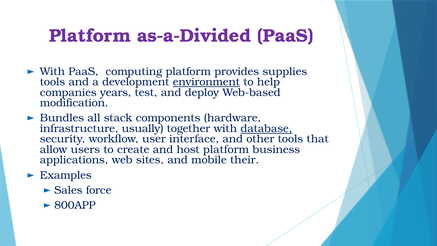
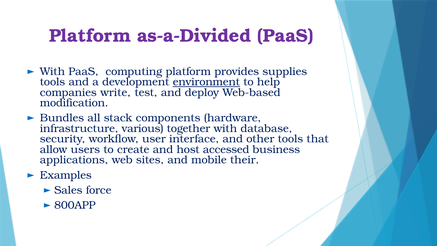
years: years -> write (116, 92)
usually: usually -> various (143, 128)
database underline: present -> none (266, 128)
host platform: platform -> accessed (226, 149)
